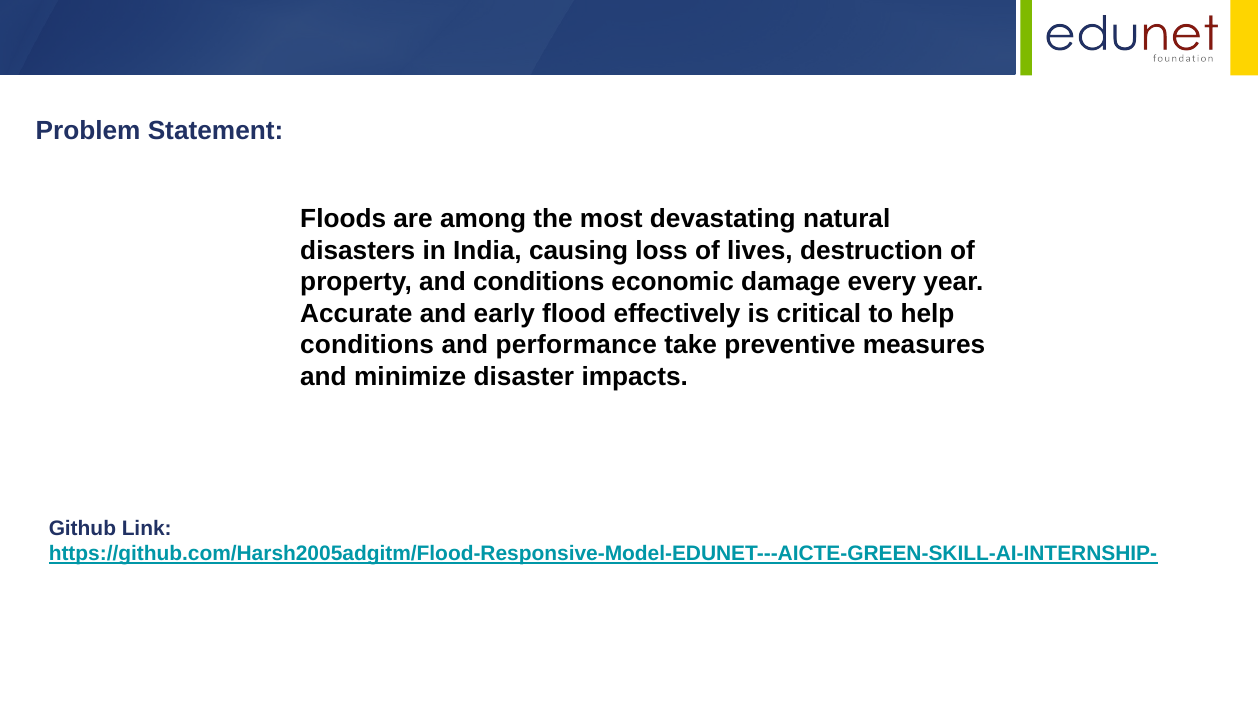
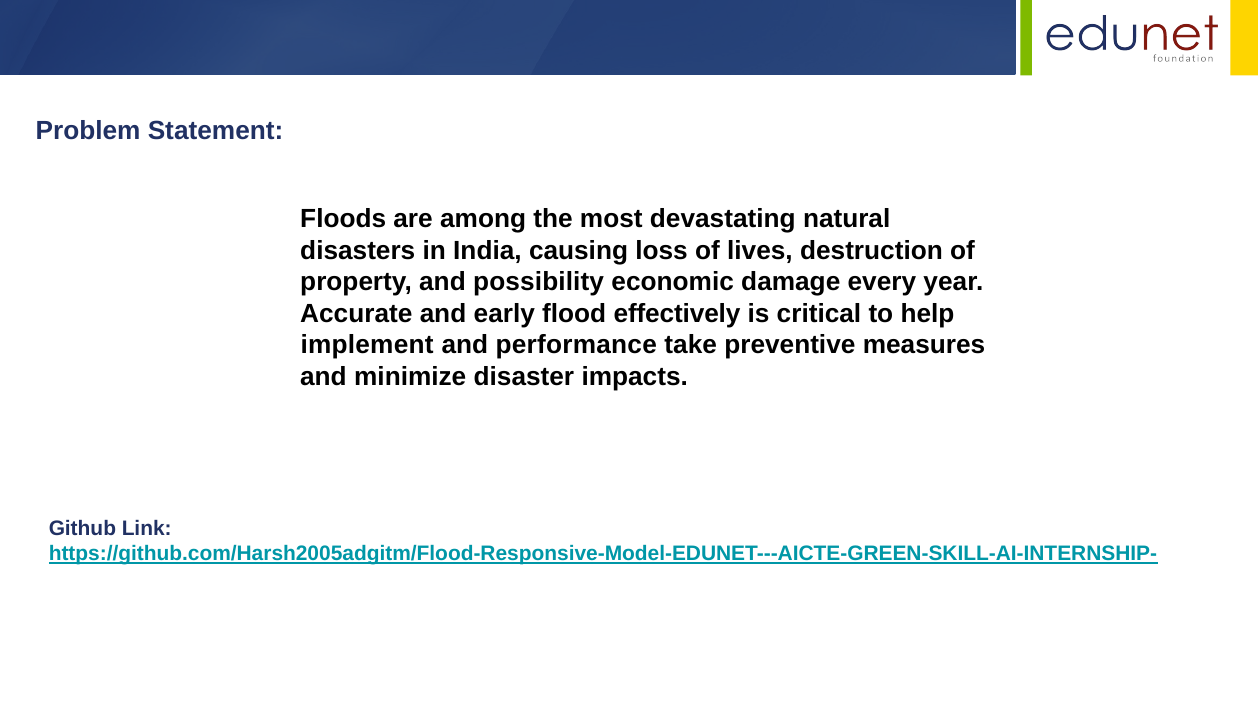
and conditions: conditions -> possibility (539, 282)
conditions: conditions -> implement (367, 345)
